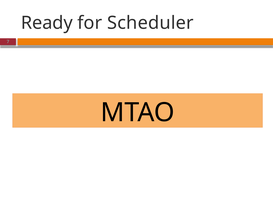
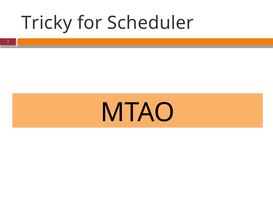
Ready: Ready -> Tricky (47, 23)
